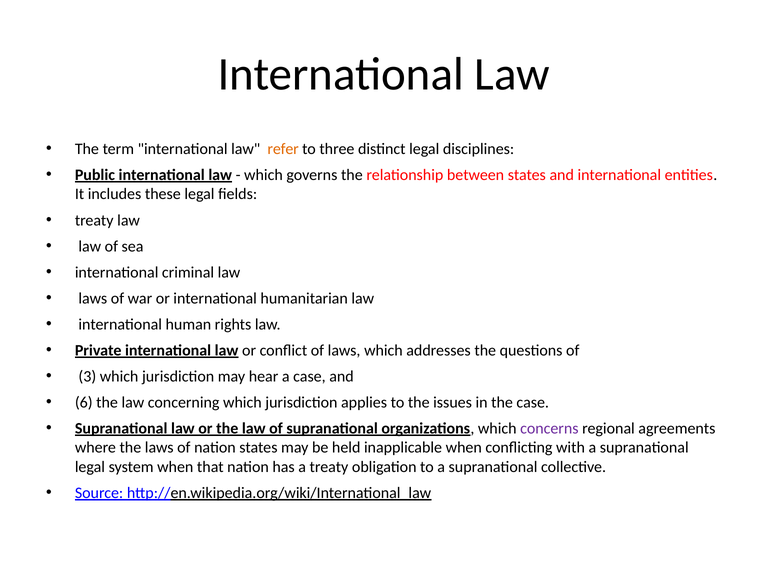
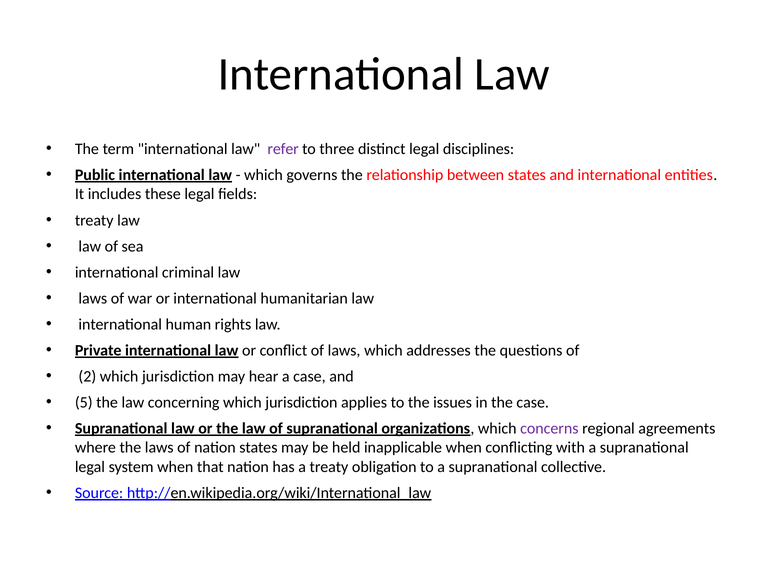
refer colour: orange -> purple (283, 149)
3: 3 -> 2 (87, 376)
6: 6 -> 5 (84, 402)
